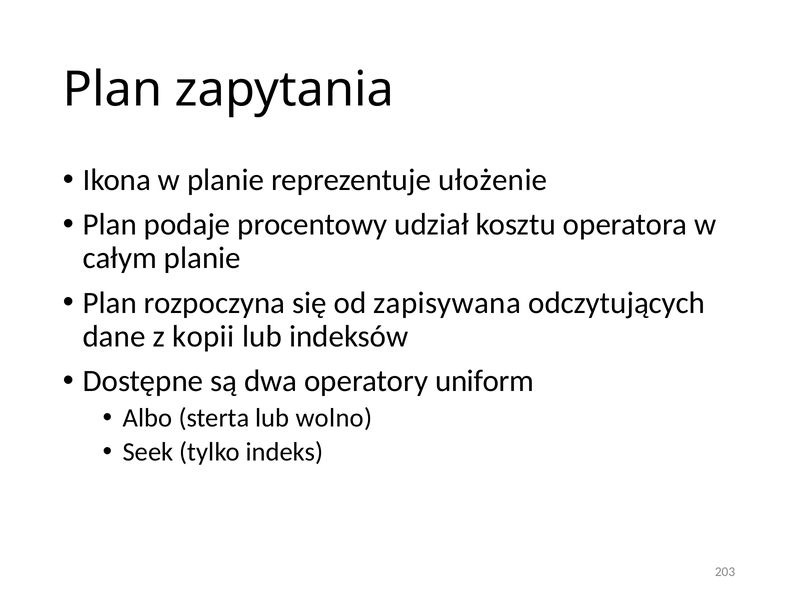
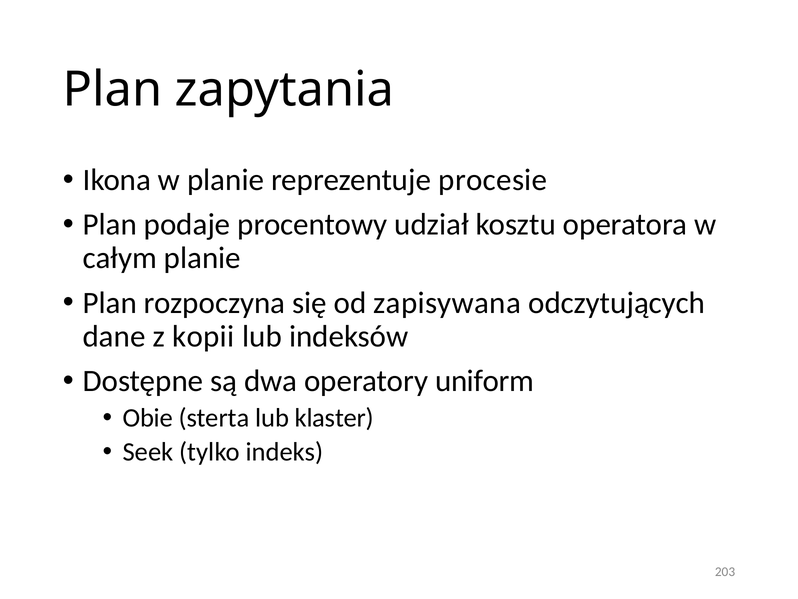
ułożenie: ułożenie -> procesie (493, 180)
Albo: Albo -> Obie (148, 417)
wolno: wolno -> klaster (334, 417)
